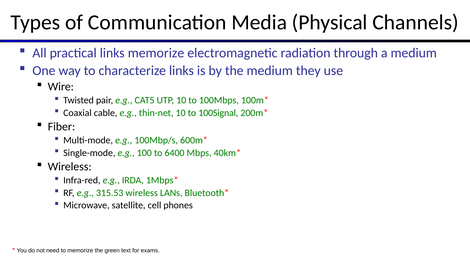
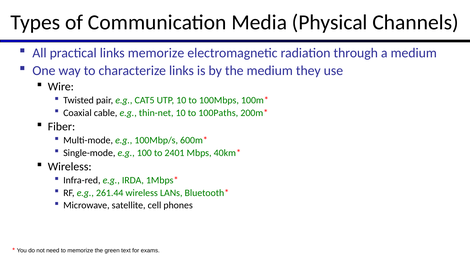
100Signal: 100Signal -> 100Paths (218, 113)
6400: 6400 -> 2401 (174, 153)
315.53: 315.53 -> 261.44 (110, 193)
